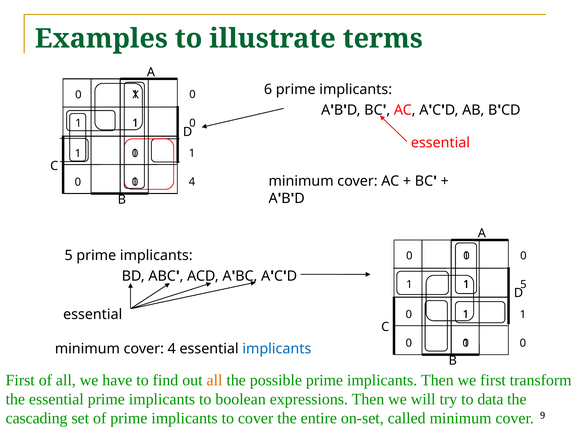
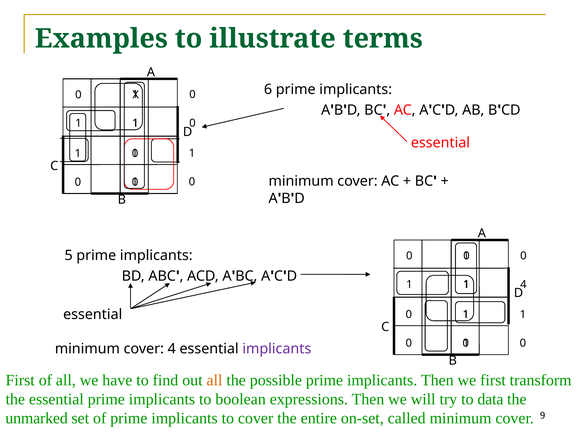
4: 4 -> 0 (192, 182)
5: 5 -> 4 (523, 284)
implicants colour: blue -> purple (277, 349)
cascading: cascading -> unmarked (37, 418)
